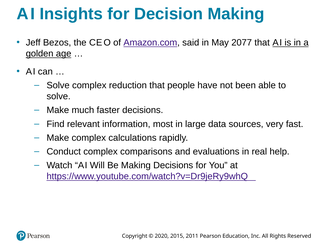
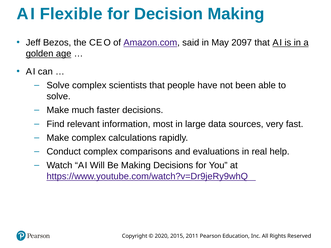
Insights: Insights -> Flexible (71, 14)
2077: 2077 -> 2097 (242, 43)
reduction: reduction -> scientists (128, 85)
